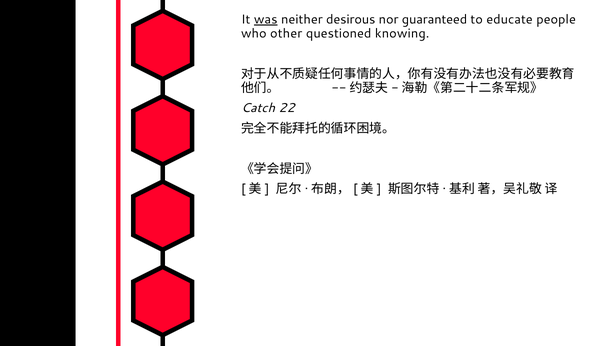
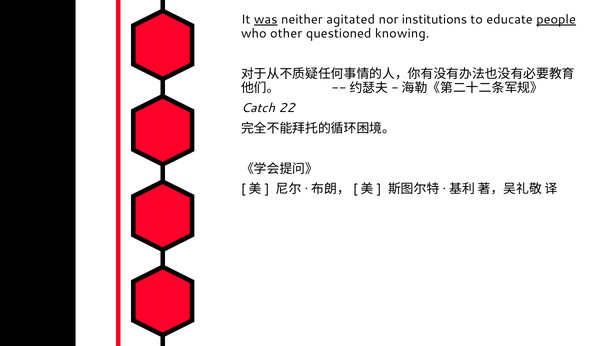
desirous: desirous -> agitated (351, 20)
guaranteed: guaranteed -> institutions (435, 20)
people underline: none -> present (556, 20)
